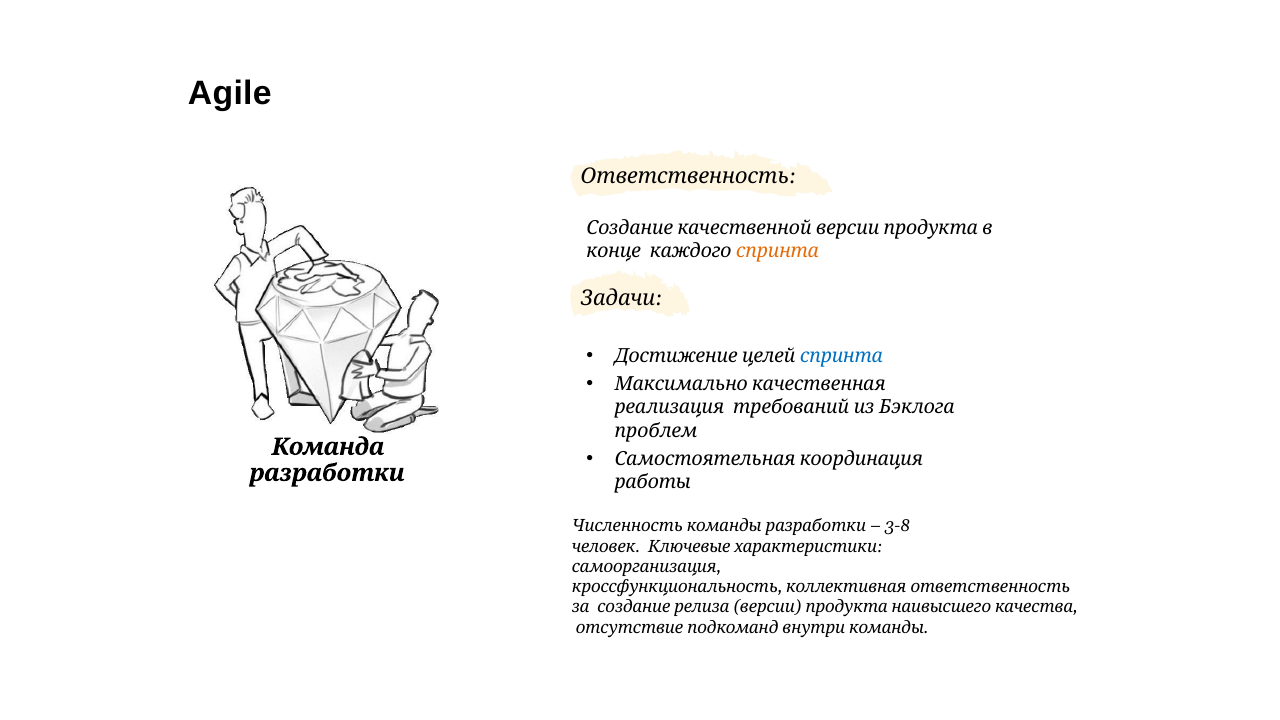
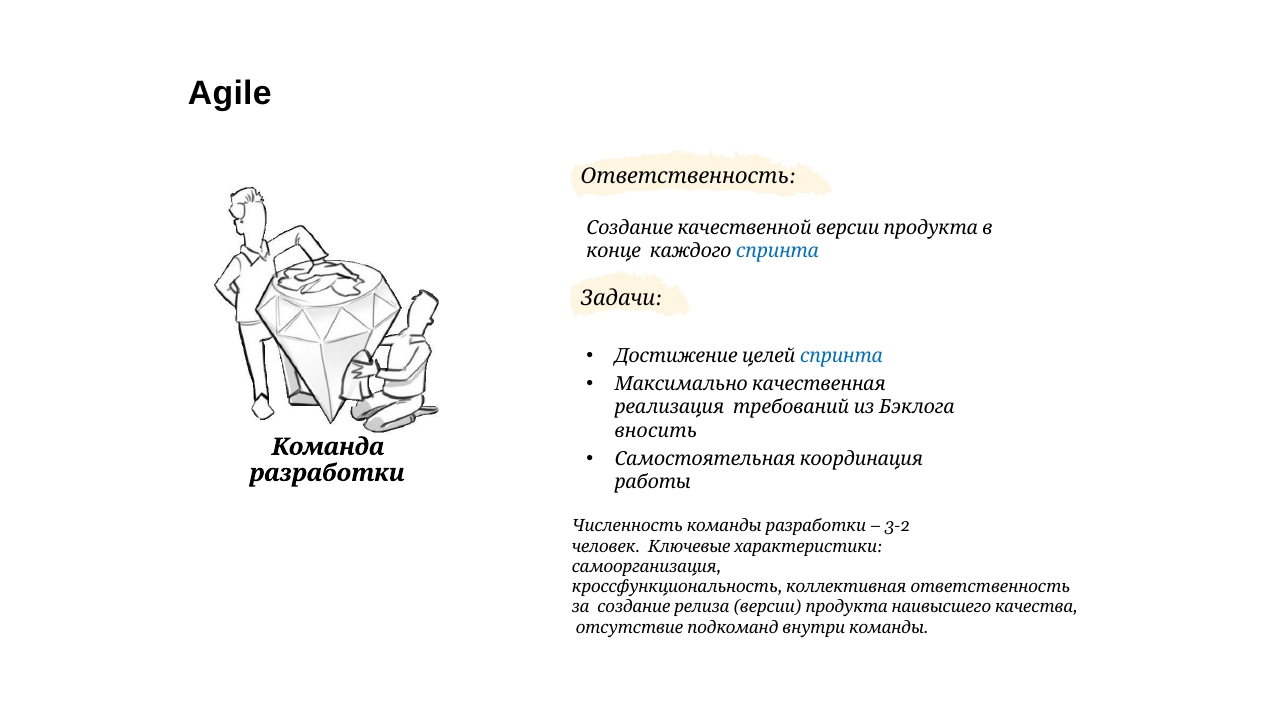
спринта colour: orange -> blue (778, 251)
проблем: проблем -> вносить (656, 431)
3-8: 3-8 -> 3-2 (897, 526)
